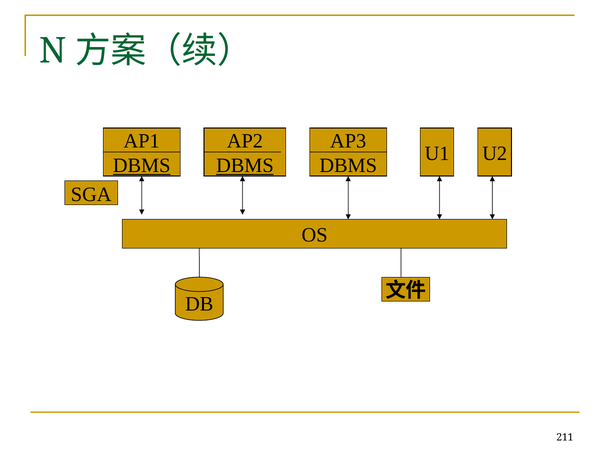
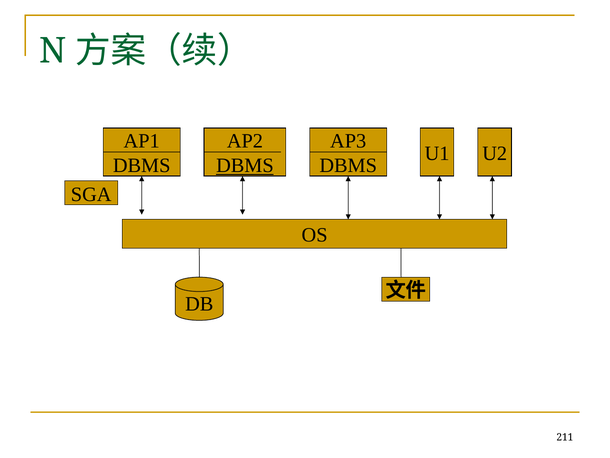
DBMS underline: present -> none (142, 165)
